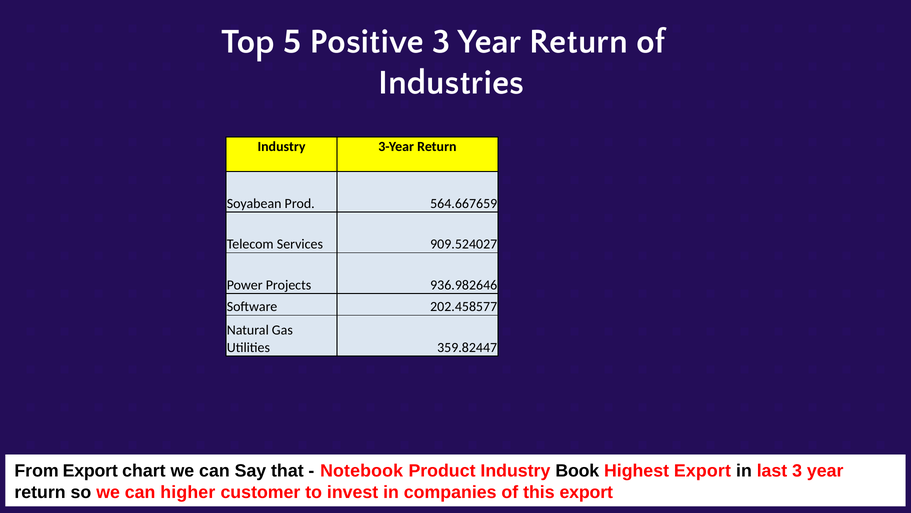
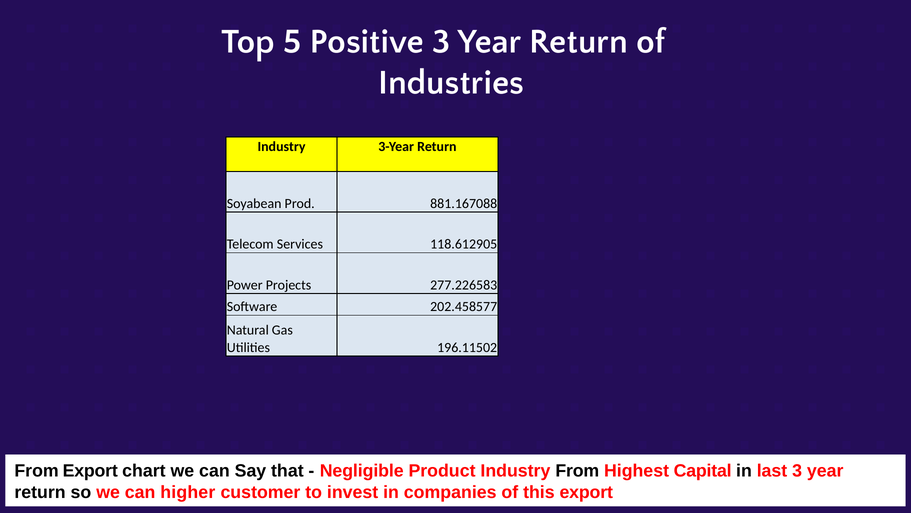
564.667659: 564.667659 -> 881.167088 (464, 203)
909.524027: 909.524027 -> 118.612905 (464, 244)
936.982646: 936.982646 -> 277.226583 (464, 285)
359.82447: 359.82447 -> 196.11502 (467, 347)
Notebook: Notebook -> Negligible (362, 471)
Industry Book: Book -> From (577, 471)
Highest Export: Export -> Capital (703, 471)
